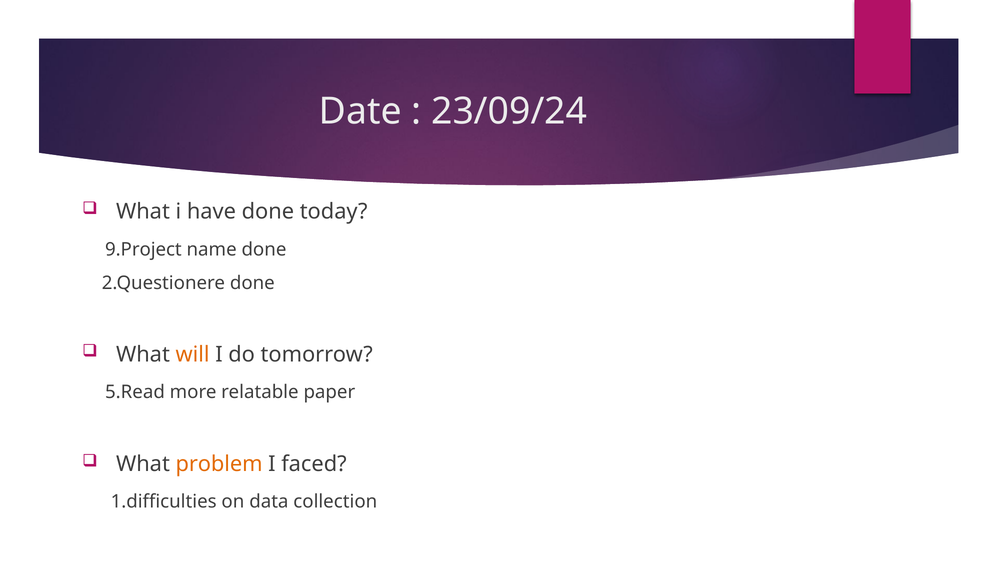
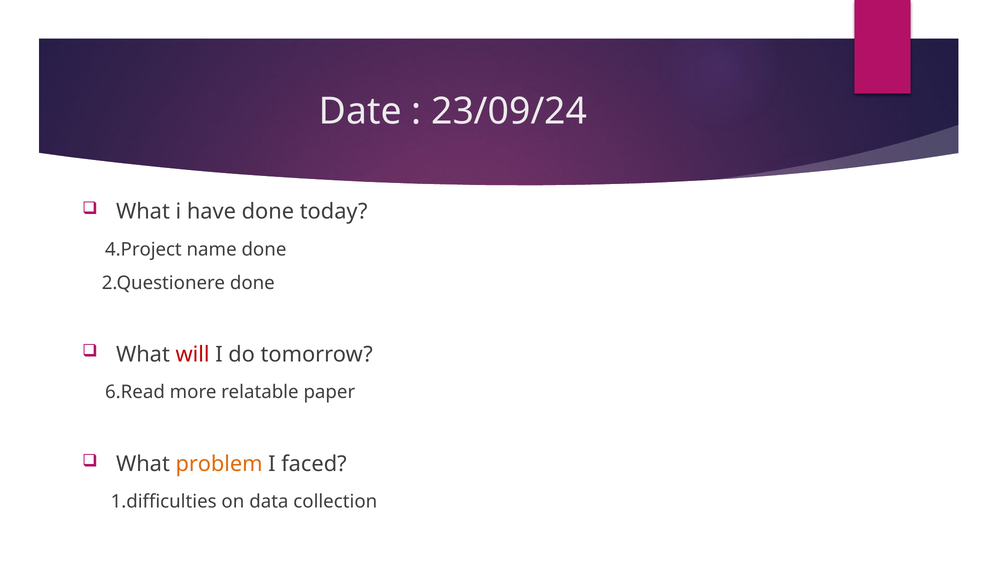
9.Project: 9.Project -> 4.Project (143, 250)
will colour: orange -> red (193, 355)
5.Read: 5.Read -> 6.Read (135, 392)
